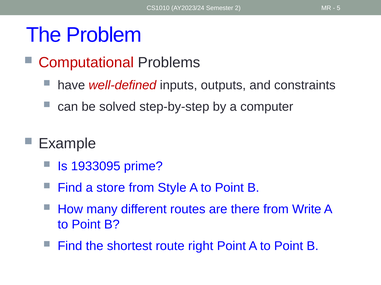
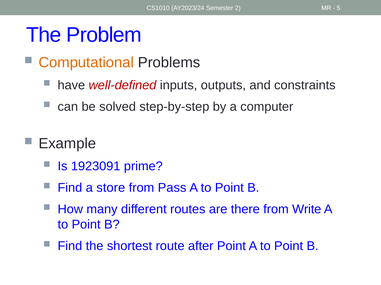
Computational colour: red -> orange (86, 63)
1933095: 1933095 -> 1923091 (96, 167)
Style: Style -> Pass (172, 188)
right: right -> after (201, 247)
